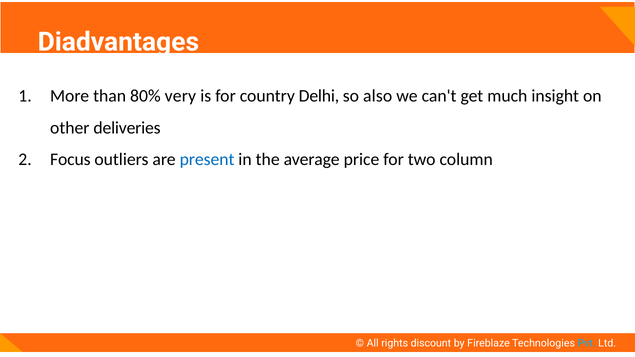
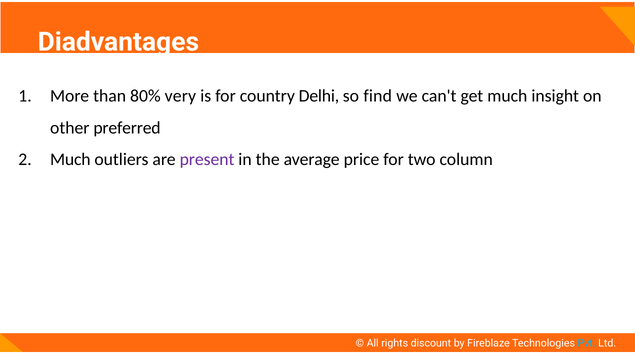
also: also -> find (378, 96)
deliveries: deliveries -> preferred (127, 128)
Focus: Focus -> Much (70, 160)
present colour: blue -> purple (207, 160)
